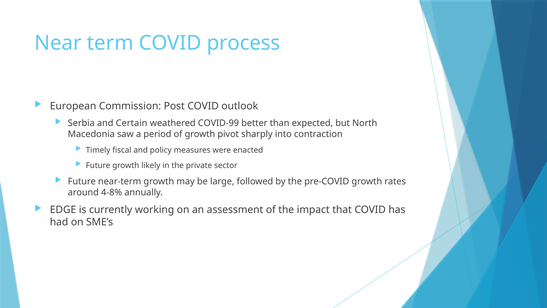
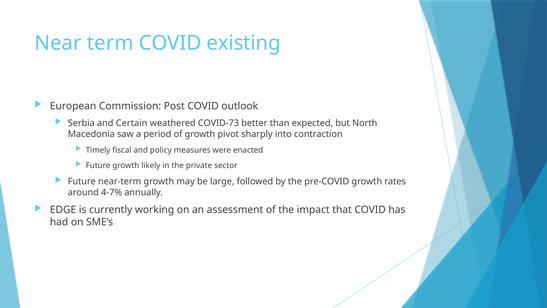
process: process -> existing (244, 43)
COVID-99: COVID-99 -> COVID-73 (218, 123)
4-8%: 4-8% -> 4-7% (112, 192)
